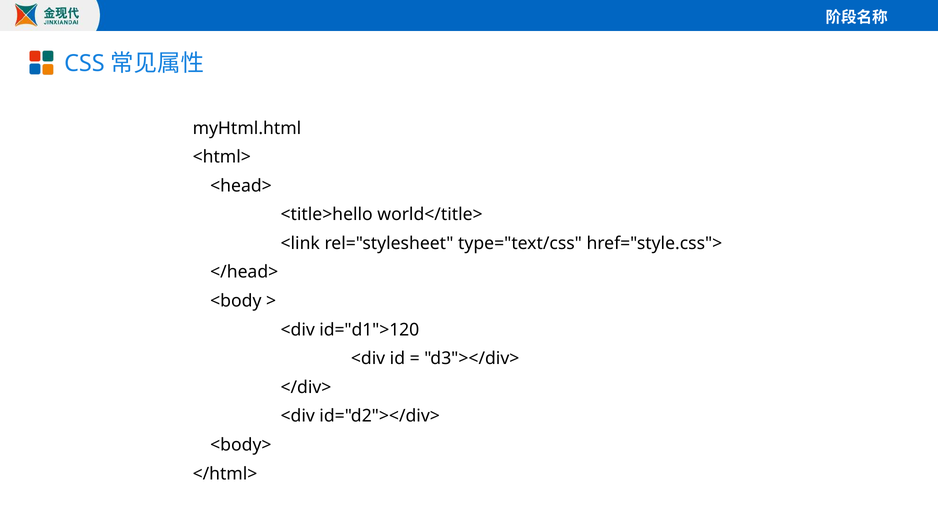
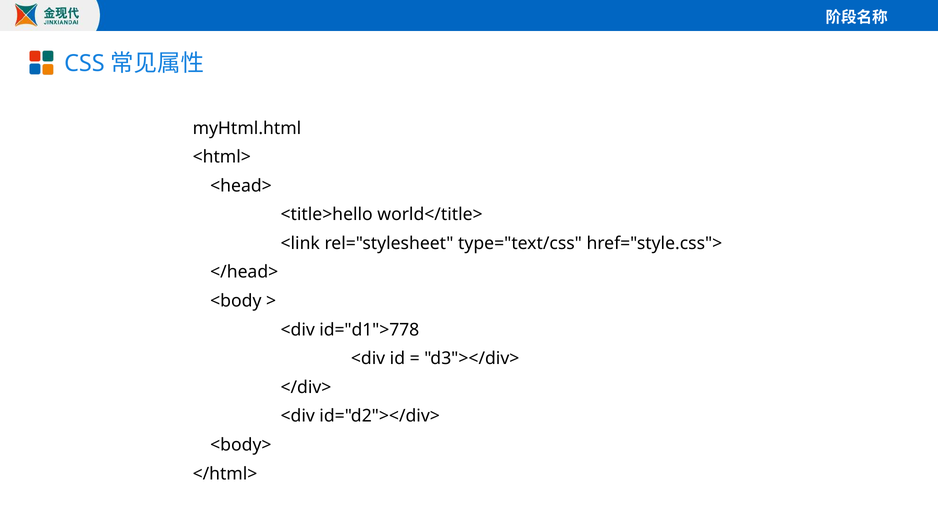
id="d1">120: id="d1">120 -> id="d1">778 (369, 330)
